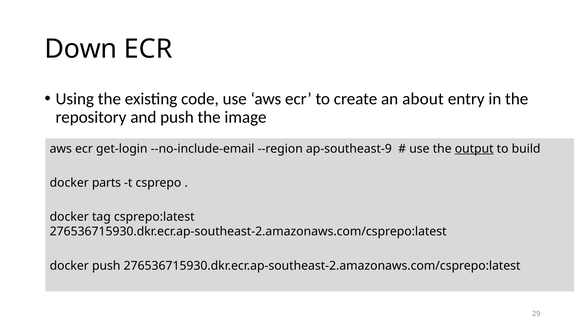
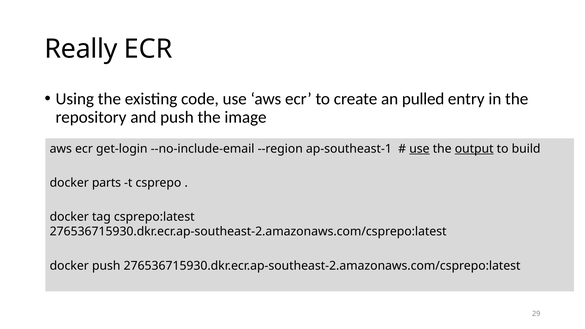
Down: Down -> Really (81, 49)
about: about -> pulled (423, 99)
ap-southeast-9: ap-southeast-9 -> ap-southeast-1 (349, 149)
use underline: none -> present (419, 149)
